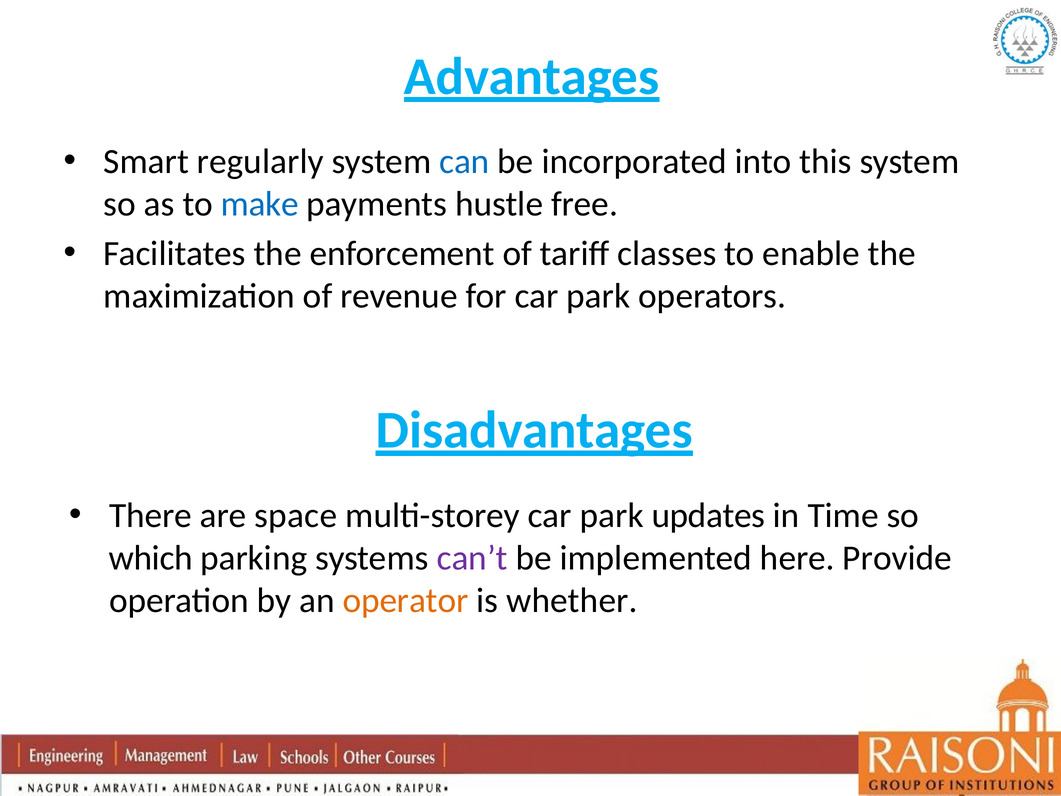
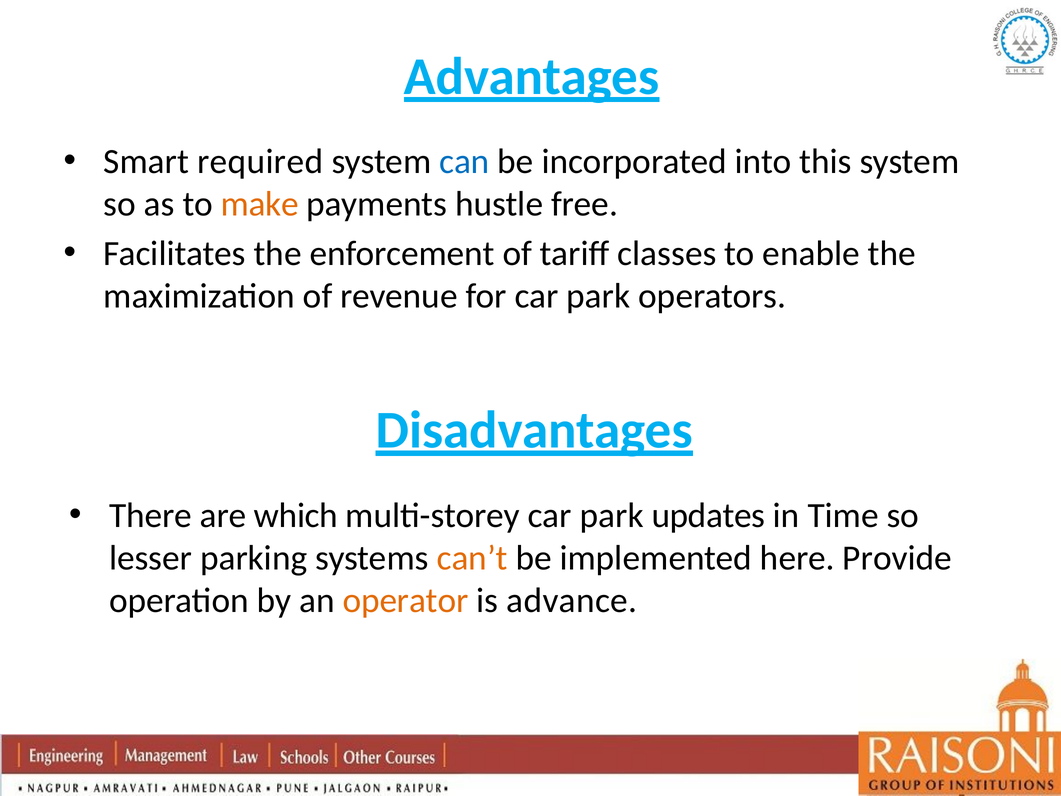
regularly: regularly -> required (260, 162)
make colour: blue -> orange (260, 204)
space: space -> which (296, 515)
which: which -> lesser (151, 558)
can’t colour: purple -> orange (472, 558)
whether: whether -> advance (572, 600)
